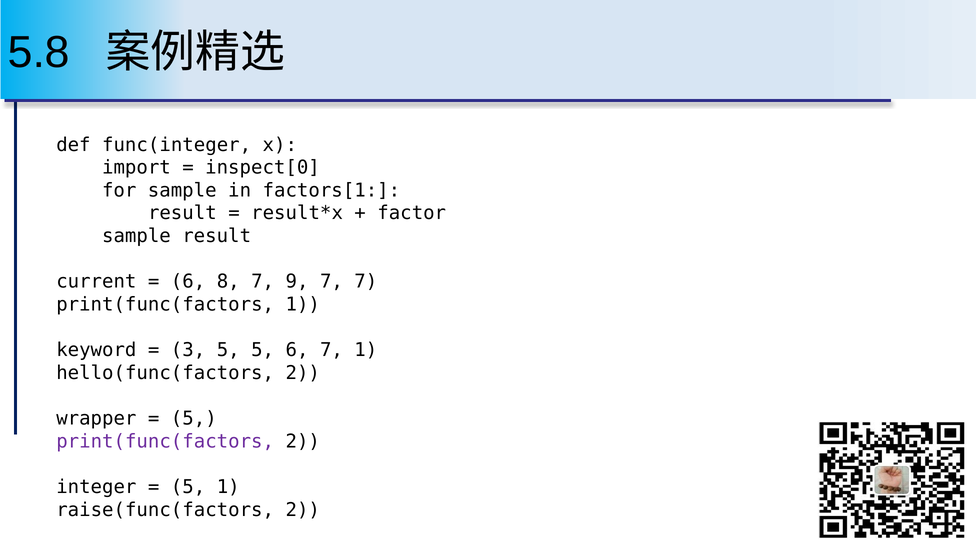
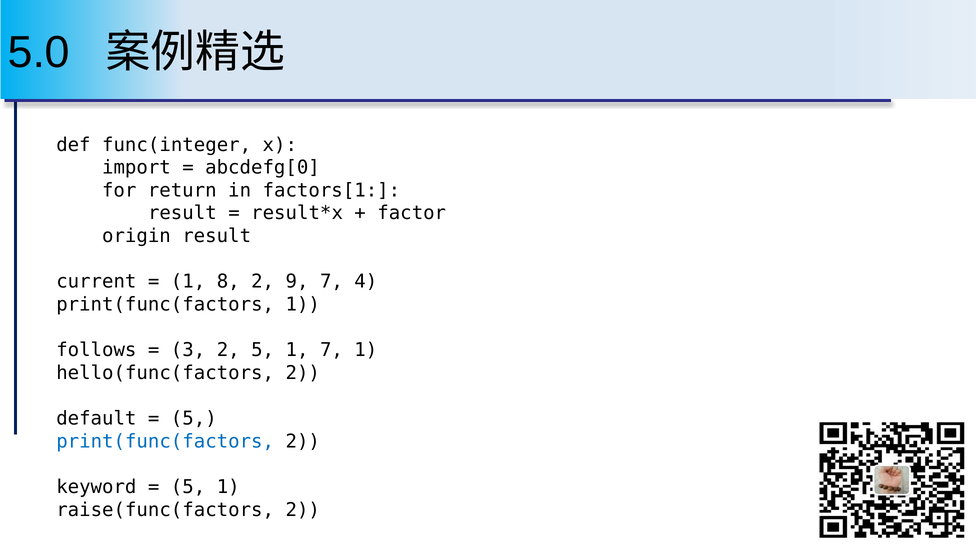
5.8: 5.8 -> 5.0 (39, 52)
inspect[0: inspect[0 -> abcdefg[0 (262, 168)
for sample: sample -> return (182, 190)
sample: sample -> origin (136, 236)
6: 6 -> 1 (188, 282)
8 7: 7 -> 2 (263, 282)
7 7: 7 -> 4 (366, 282)
keyword: keyword -> follows (96, 350)
3 5: 5 -> 2 (228, 350)
6: 6 -> 1 (297, 350)
wrapper: wrapper -> default (96, 419)
print(func(factors colour: purple -> blue (165, 442)
integer: integer -> keyword (96, 487)
